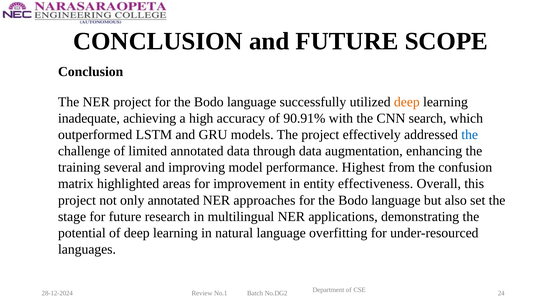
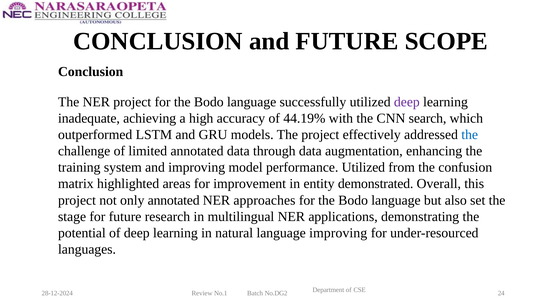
deep colour: orange -> purple (407, 102)
90.91%: 90.91% -> 44.19% (304, 118)
several: several -> system (123, 168)
performance Highest: Highest -> Utilized (363, 168)
effectiveness: effectiveness -> demonstrated (376, 184)
language overfitting: overfitting -> improving (338, 233)
